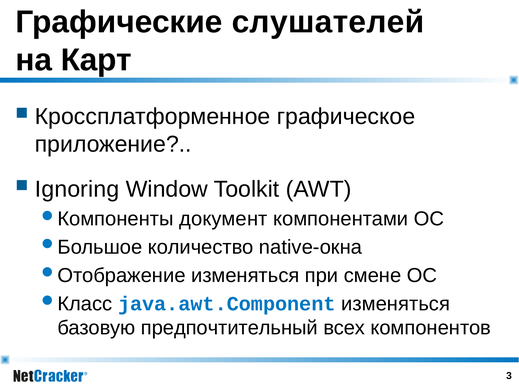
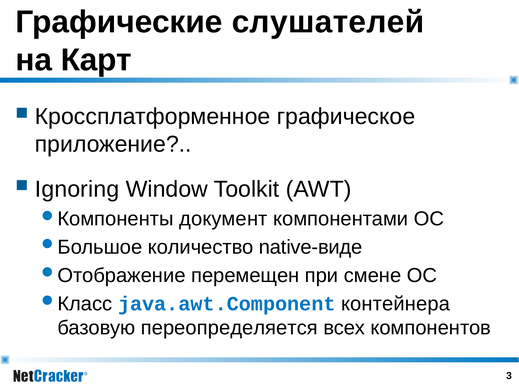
native-окна: native-окна -> native-виде (311, 247)
изменяться: изменяться -> перемещен (245, 276)
java.awt.Component изменяться: изменяться -> контейнера (396, 304)
предпочтительный: предпочтительный -> переопределяется (229, 328)
